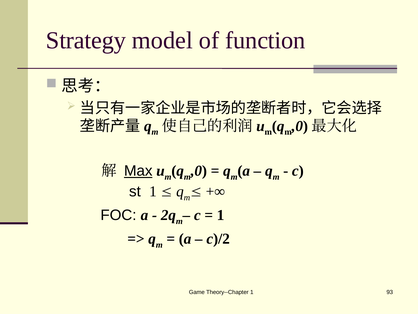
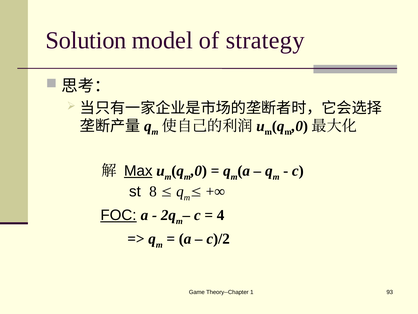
Strategy: Strategy -> Solution (86, 41)
function: function -> strategy (265, 41)
st 1: 1 -> 8 (153, 191)
FOC underline: none -> present (118, 215)
1: 1 -> 4 (221, 215)
